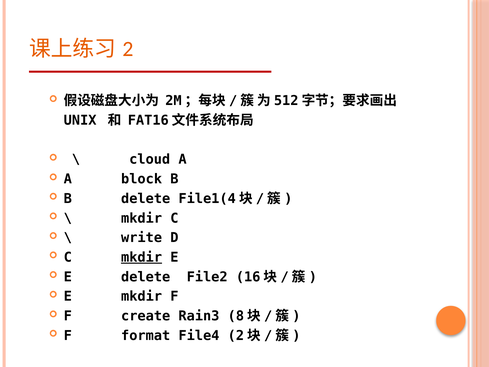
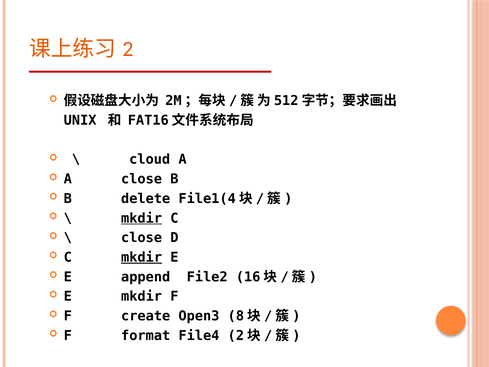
A block: block -> close (142, 179)
mkdir underline: none -> present (142, 218)
write: write -> close (142, 238)
E delete: delete -> append (146, 277)
Rain3: Rain3 -> Open3 (199, 316)
